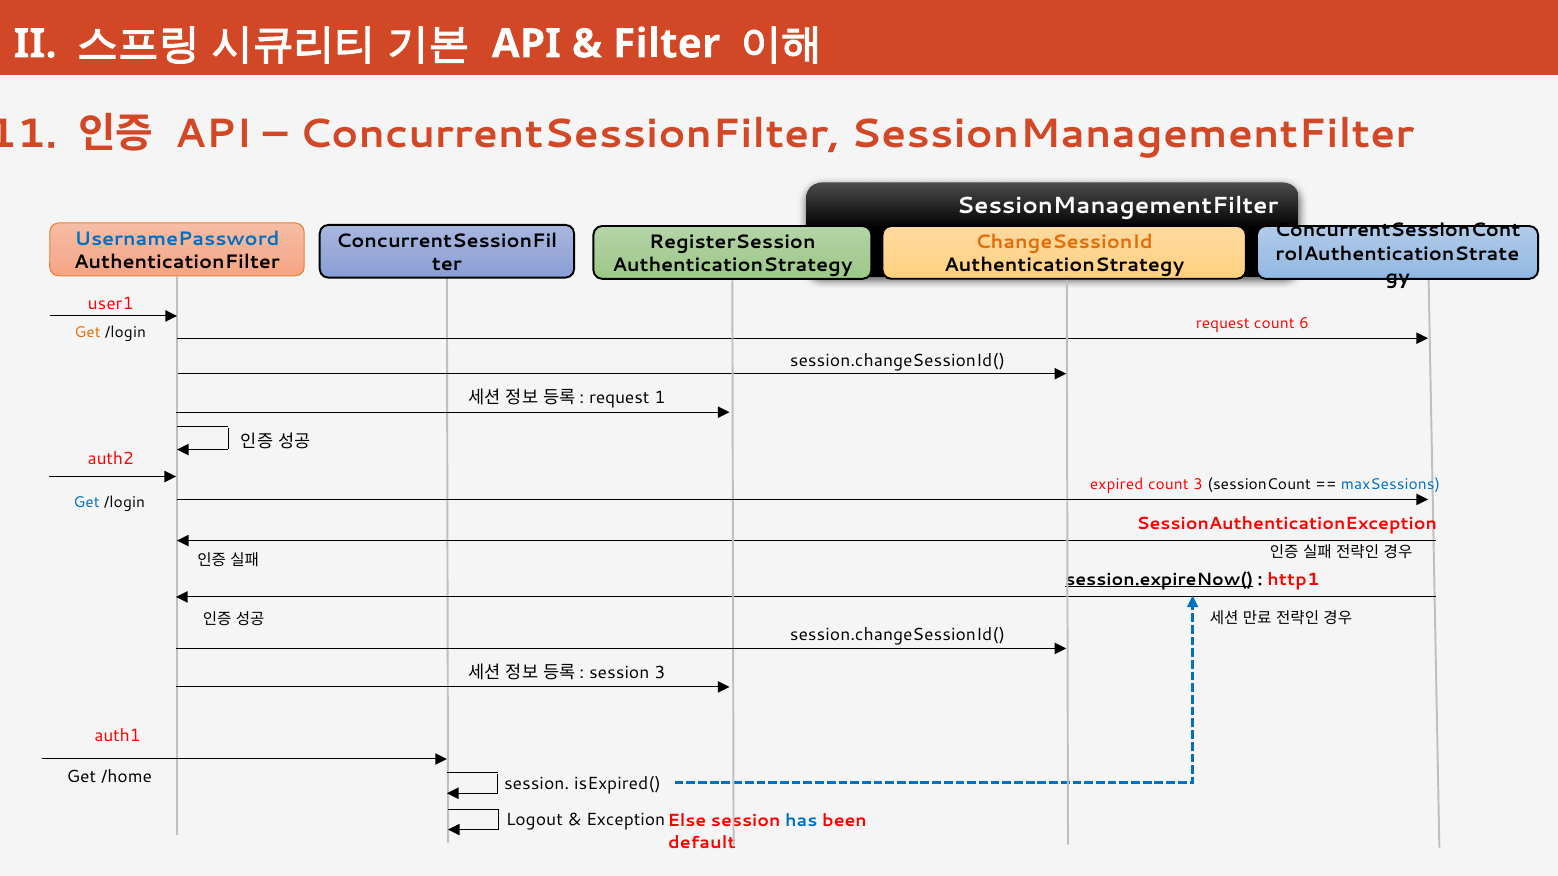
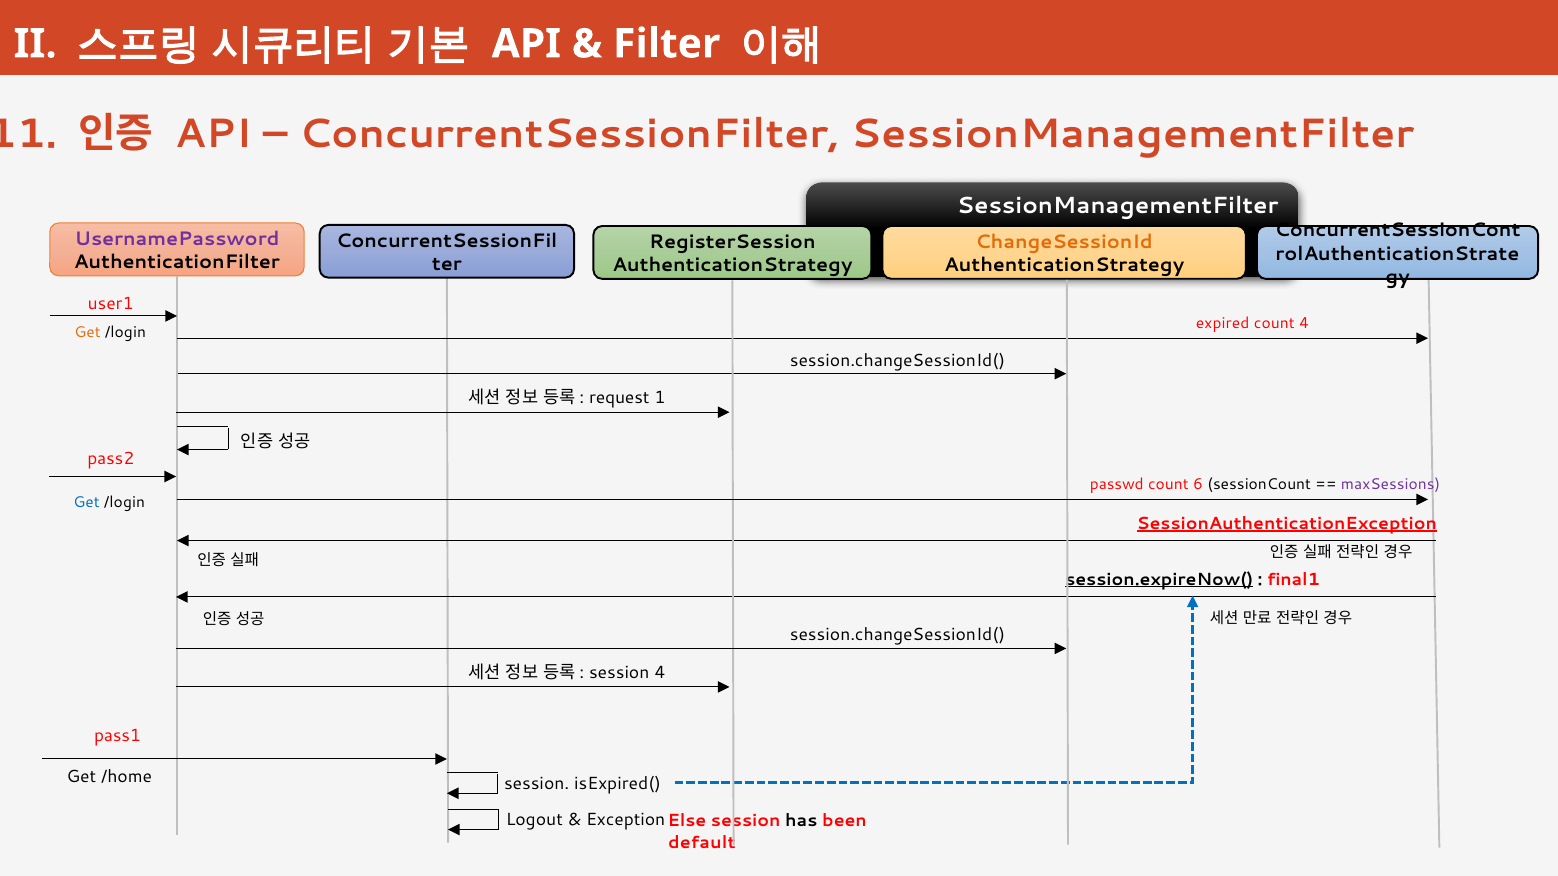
UsernamePassword colour: blue -> purple (177, 239)
request: request -> expired (1223, 324)
count 6: 6 -> 4 (1304, 324)
auth2: auth2 -> pass2 (111, 459)
expired: expired -> passwd (1117, 485)
count 3: 3 -> 6 (1198, 485)
maxSessions colour: blue -> purple (1391, 485)
SessionAuthenticationException underline: none -> present (1287, 524)
http1: http1 -> final1 (1294, 580)
session 3: 3 -> 4 (660, 673)
auth1: auth1 -> pass1 (118, 736)
has colour: blue -> black (801, 822)
